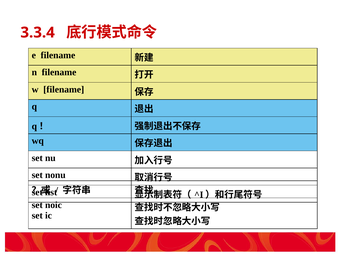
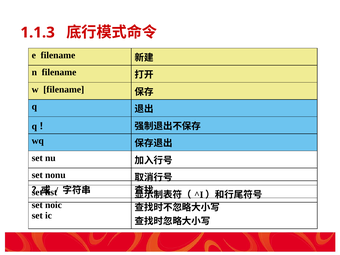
3.3.4: 3.3.4 -> 1.1.3 (38, 33)
